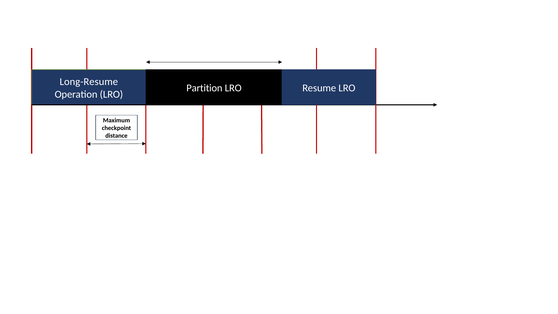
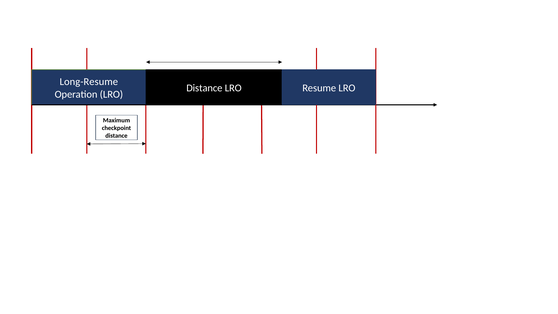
Partition: Partition -> Distance (204, 88)
